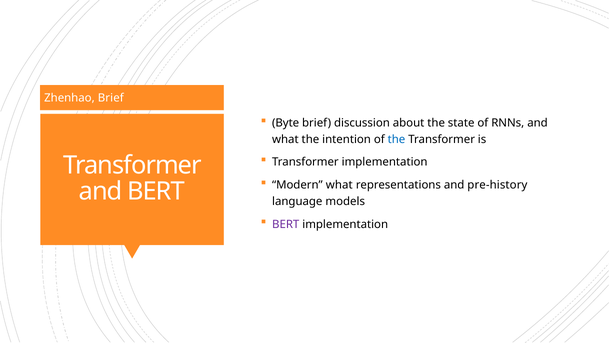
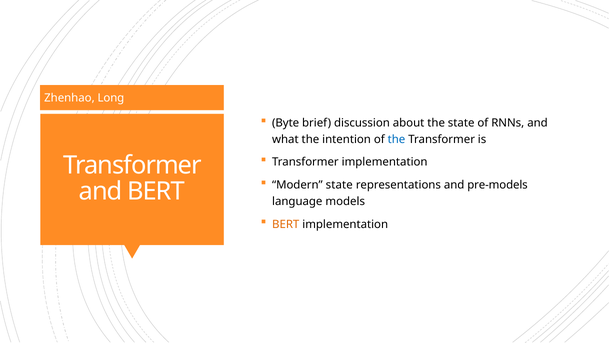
Zhenhao Brief: Brief -> Long (111, 98)
Modern what: what -> state (339, 185)
pre-history: pre-history -> pre-models (498, 185)
BERT colour: purple -> orange (286, 224)
